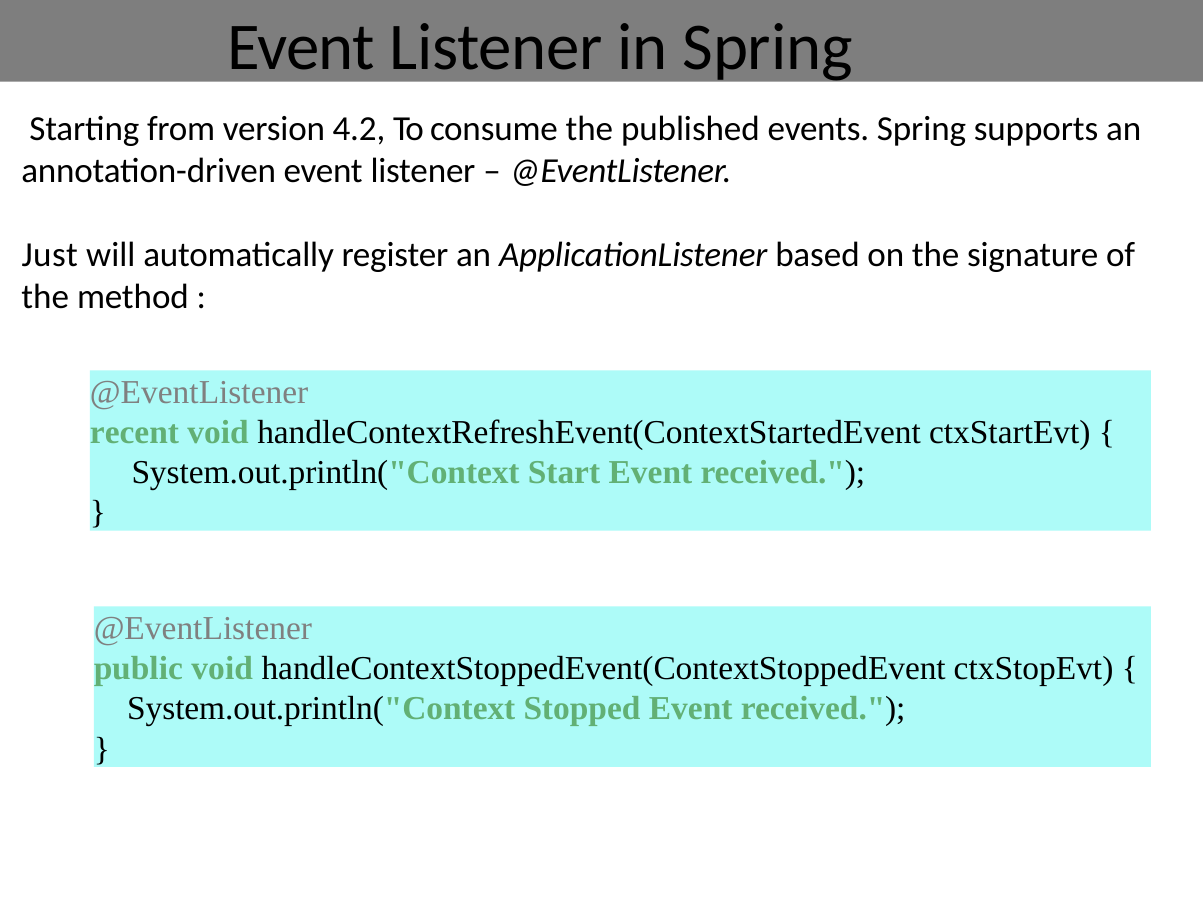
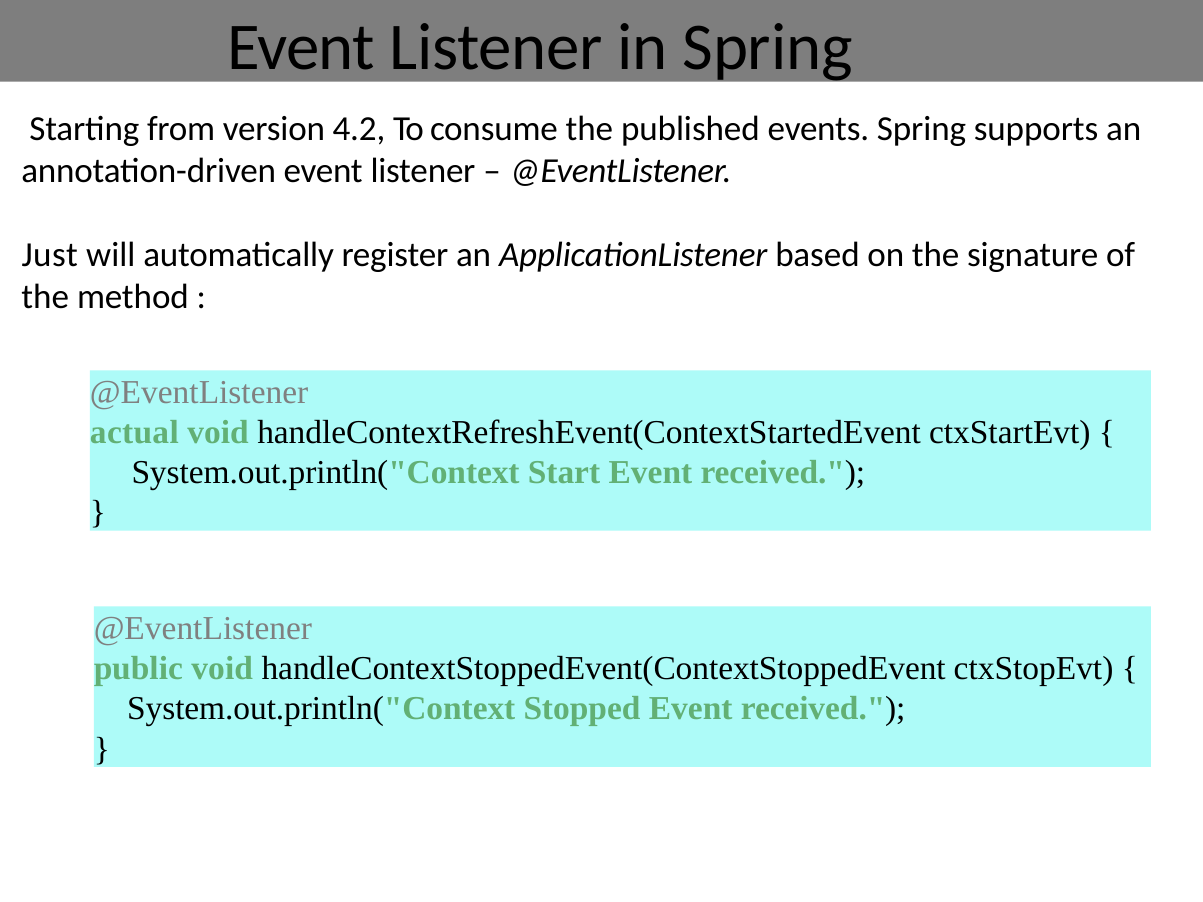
recent: recent -> actual (134, 433)
